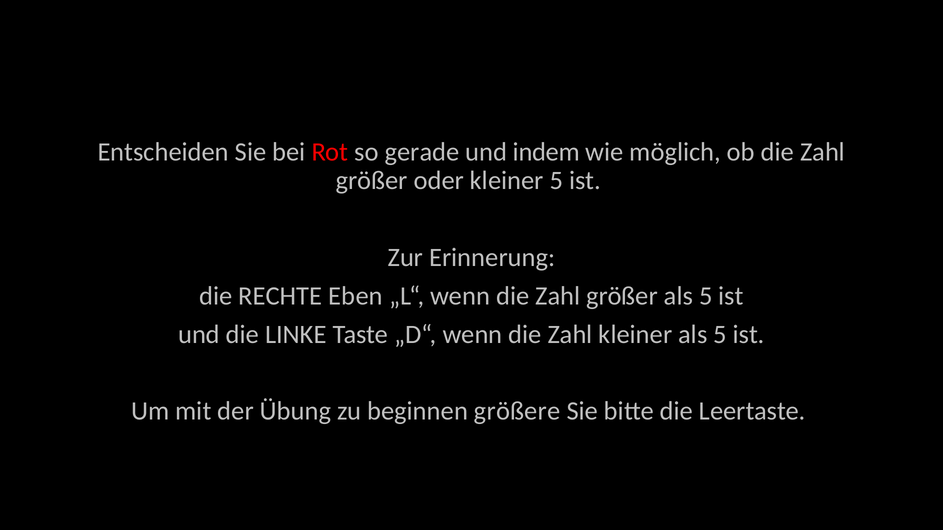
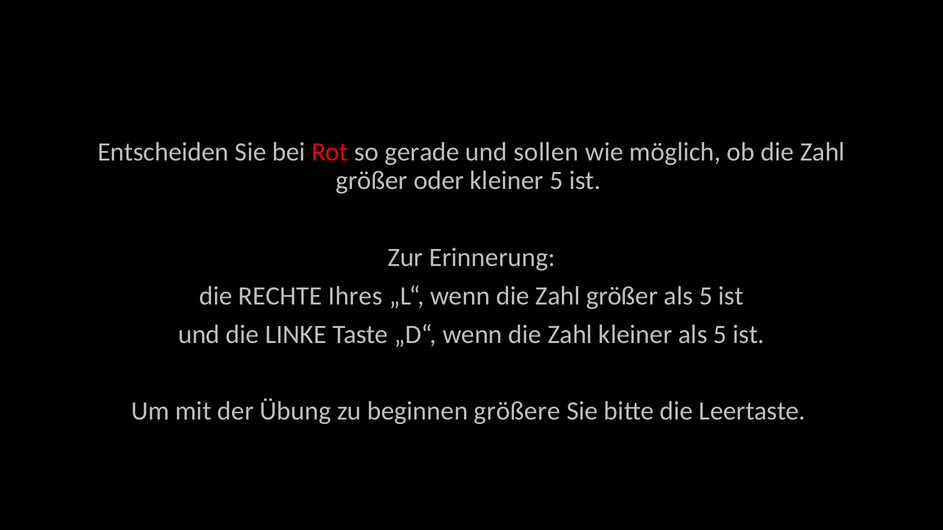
indem: indem -> sollen (546, 152)
Eben: Eben -> Ihres (356, 296)
